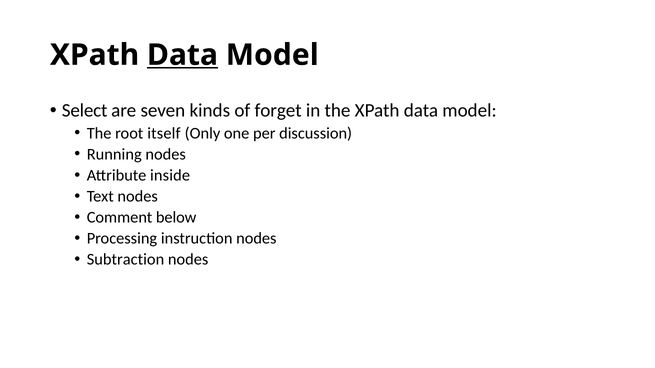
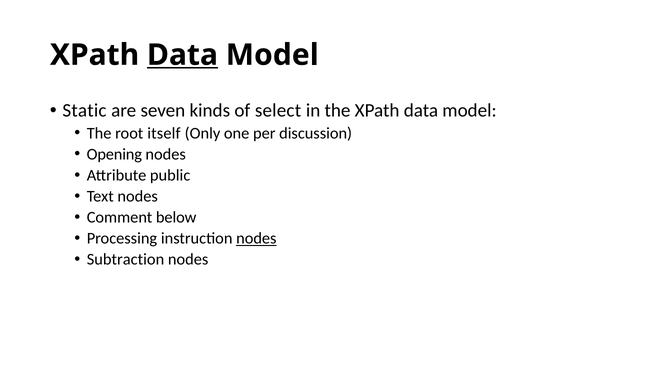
Select: Select -> Static (84, 111)
forget: forget -> select (278, 111)
Running: Running -> Opening (114, 154)
inside: inside -> public (170, 175)
nodes underline: none -> present (256, 239)
